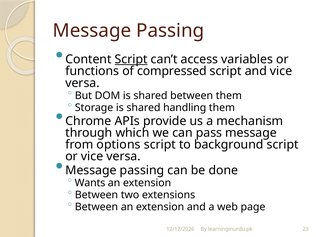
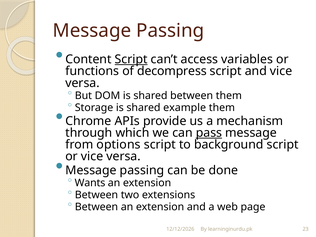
compressed: compressed -> decompress (172, 71)
handling: handling -> example (185, 108)
pass underline: none -> present (209, 133)
